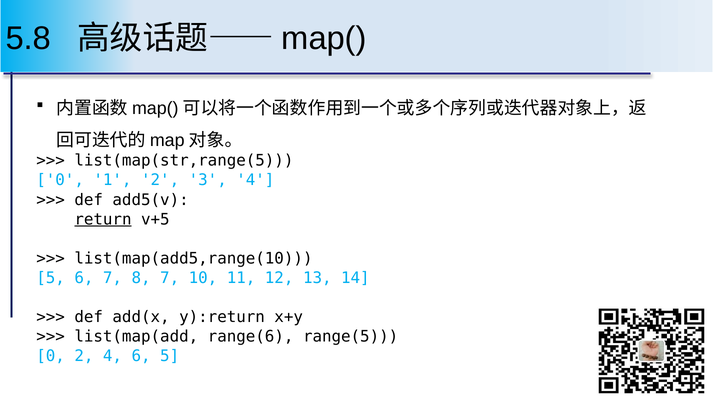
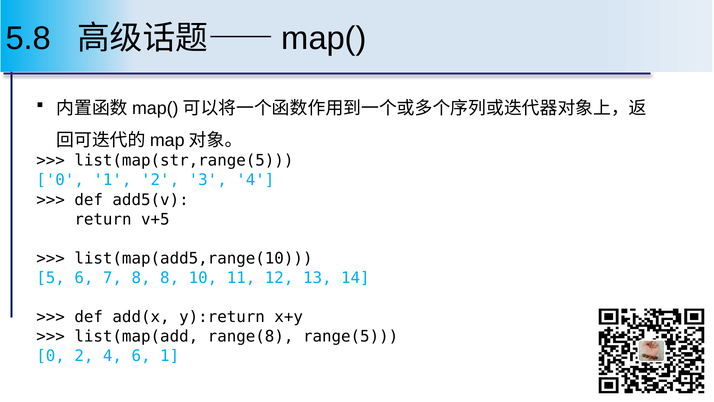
return underline: present -> none (103, 219)
8 7: 7 -> 8 (170, 278)
range(6: range(6 -> range(8 (251, 336)
6 5: 5 -> 1 (170, 356)
